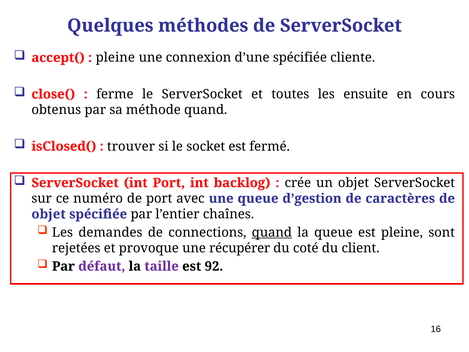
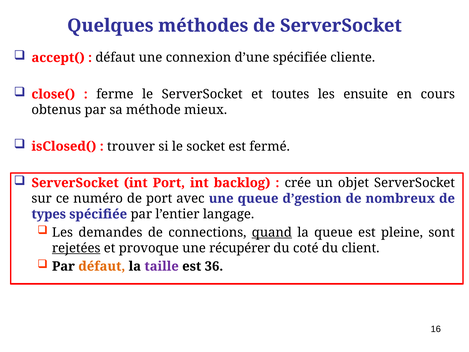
pleine: pleine -> défaut (115, 58)
méthode quand: quand -> mieux (206, 110)
caractères: caractères -> nombreux (400, 198)
objet: objet -> types (49, 214)
chaînes: chaînes -> langage (229, 214)
rejetées underline: none -> present (76, 248)
défaut colour: purple -> orange (102, 266)
92: 92 -> 36 (214, 266)
